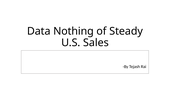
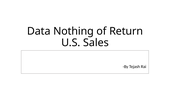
Steady: Steady -> Return (126, 31)
